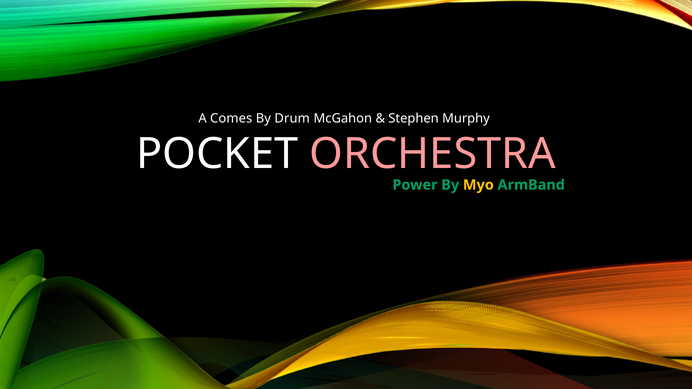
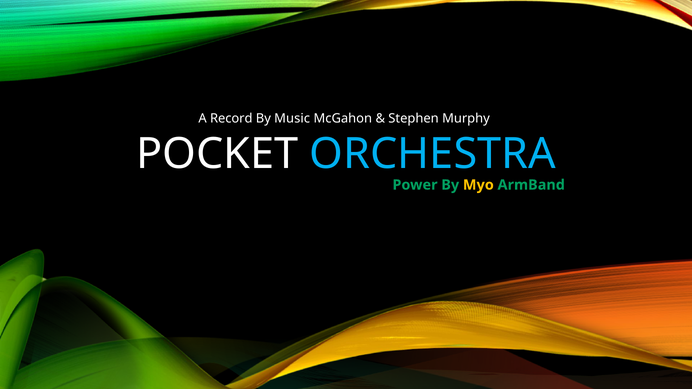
Comes: Comes -> Record (231, 119)
Drum: Drum -> Music (292, 119)
ORCHESTRA colour: pink -> light blue (433, 154)
